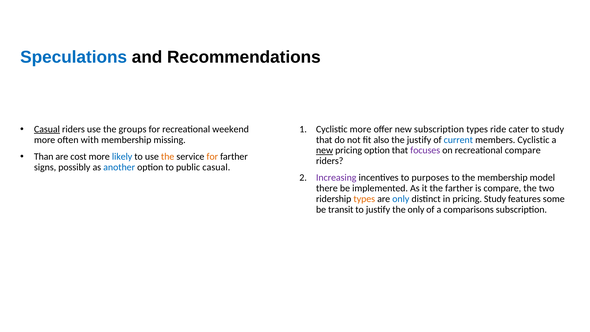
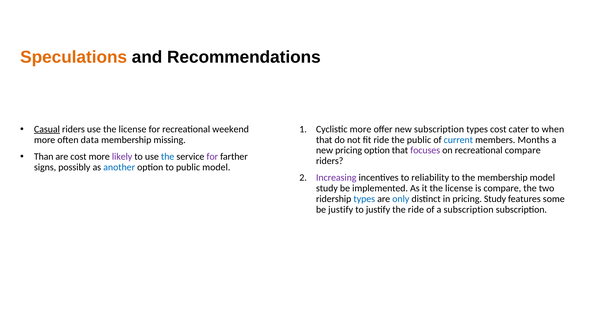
Speculations colour: blue -> orange (74, 57)
use the groups: groups -> license (133, 129)
types ride: ride -> cost (498, 129)
to study: study -> when (553, 129)
with: with -> data (90, 140)
fit also: also -> ride (381, 140)
the justify: justify -> public (419, 140)
members Cyclistic: Cyclistic -> Months (533, 140)
new underline: present -> none (325, 150)
likely colour: blue -> purple (122, 157)
the colour: orange -> blue (168, 157)
for colour: orange -> purple (212, 157)
public casual: casual -> model (216, 167)
purposes: purposes -> reliability (430, 178)
there: there -> study (327, 188)
it the farther: farther -> license (459, 188)
types colour: orange -> blue (364, 199)
be transit: transit -> justify (341, 209)
the only: only -> ride (416, 209)
a comparisons: comparisons -> subscription (469, 209)
